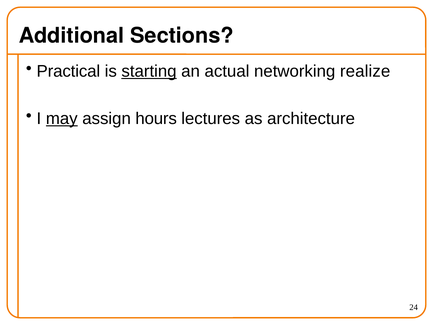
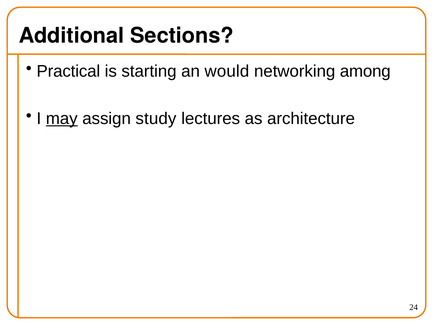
starting underline: present -> none (149, 71)
actual: actual -> would (227, 71)
realize: realize -> among (365, 71)
hours: hours -> study (156, 119)
